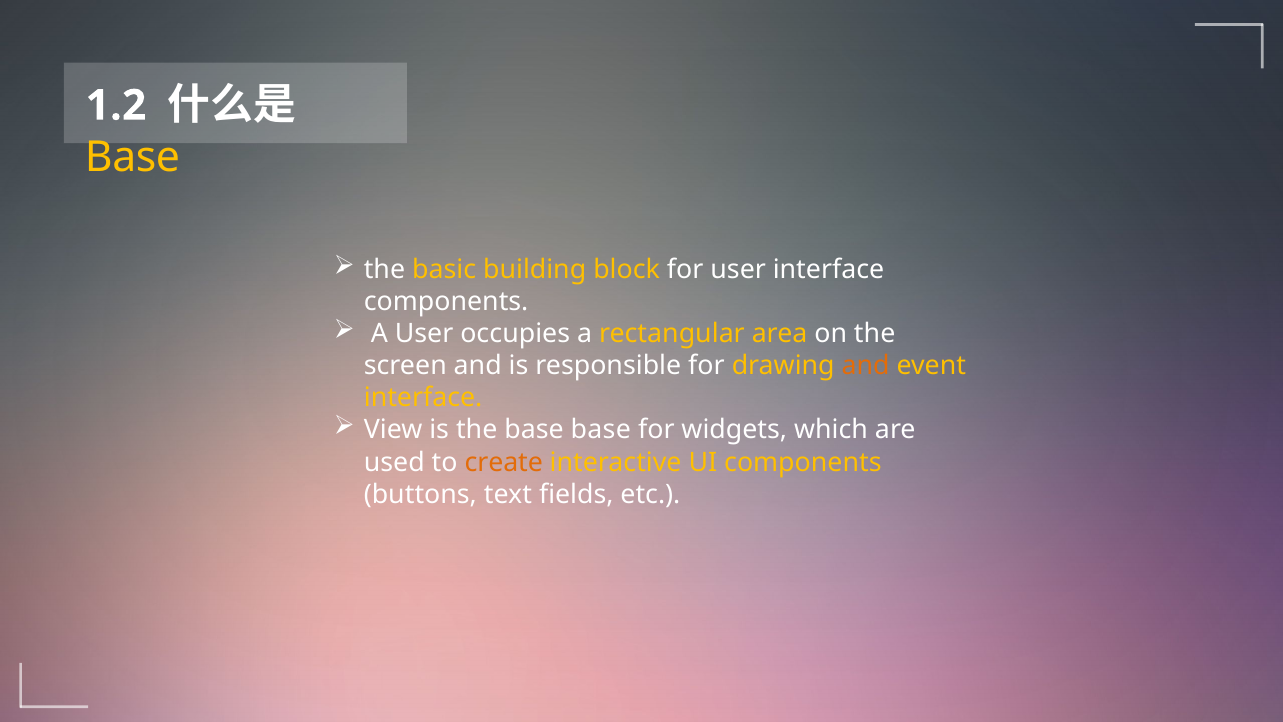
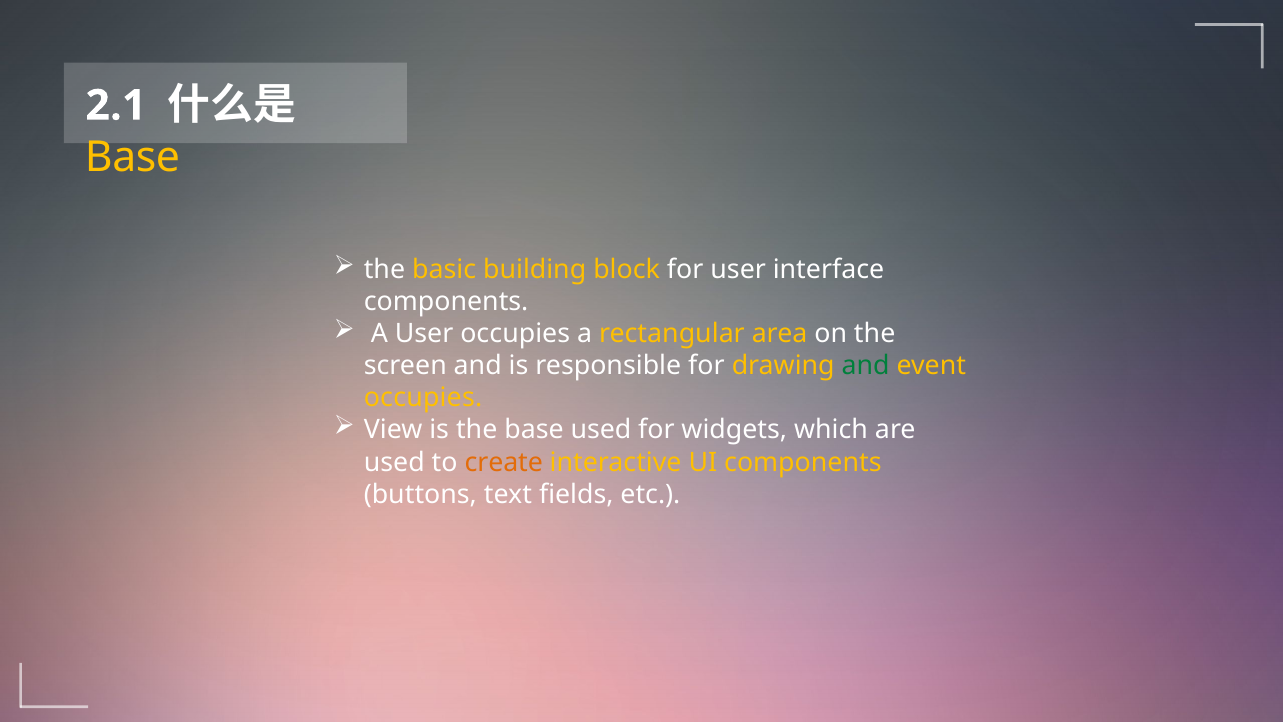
1.2: 1.2 -> 2.1 (116, 105)
and colour: orange -> green (866, 366)
interface: interface -> occupies (423, 398)
base base: base -> used (601, 430)
